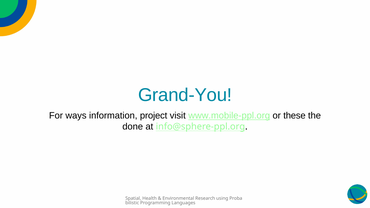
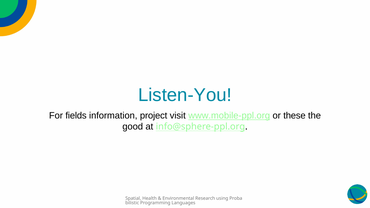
Grand-You: Grand-You -> Listen-You (185, 95)
ways: ways -> fields (76, 116)
done: done -> good (133, 127)
